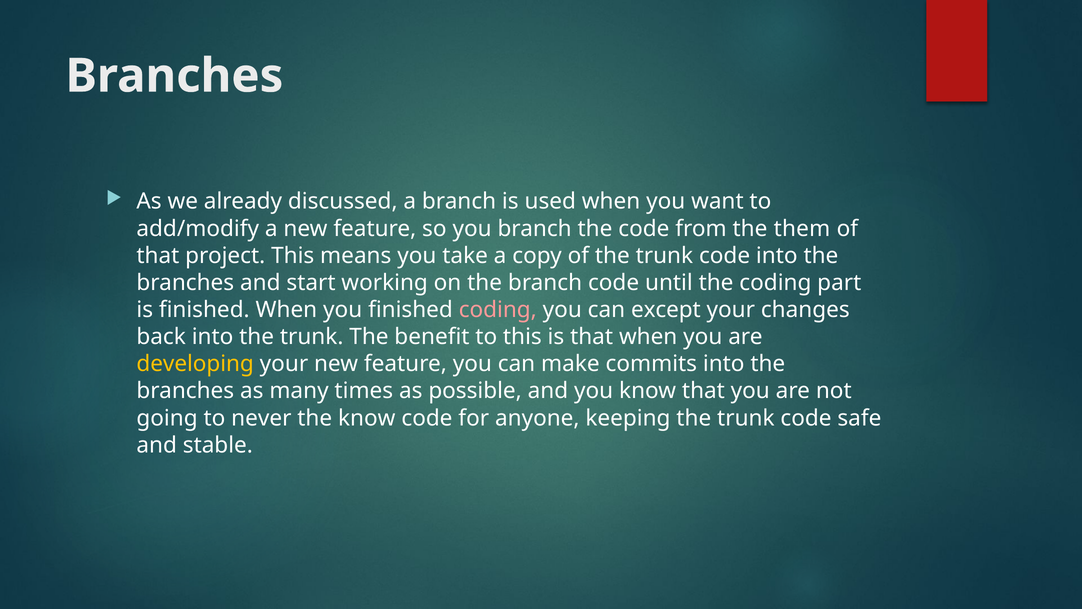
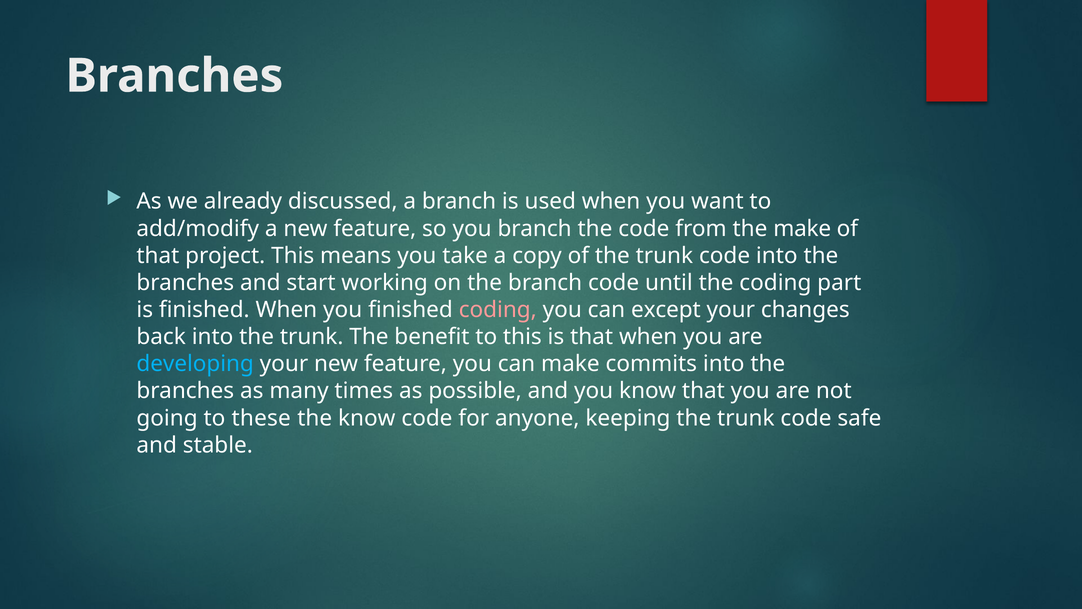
the them: them -> make (802, 228)
developing colour: yellow -> light blue (195, 364)
never: never -> these (261, 418)
